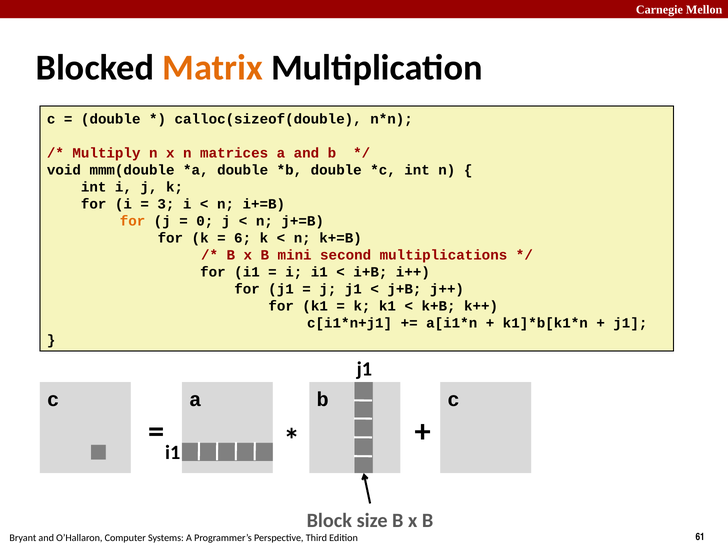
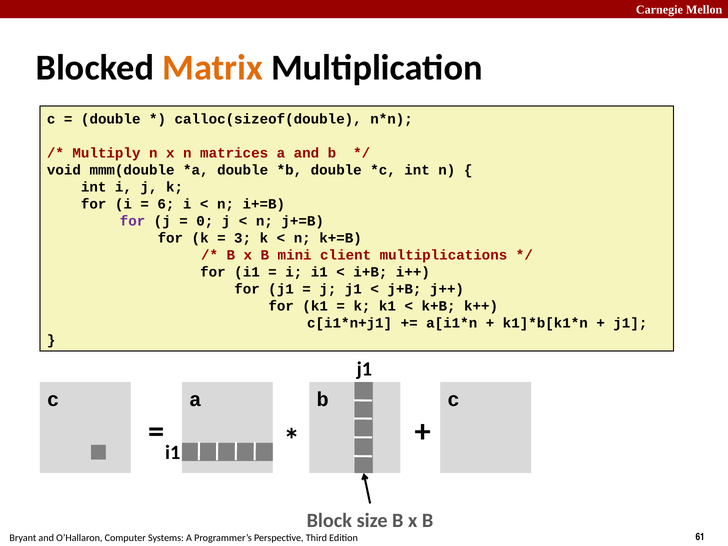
3: 3 -> 6 (166, 204)
for colour: orange -> purple (133, 221)
6: 6 -> 3 (243, 238)
second: second -> client (346, 255)
